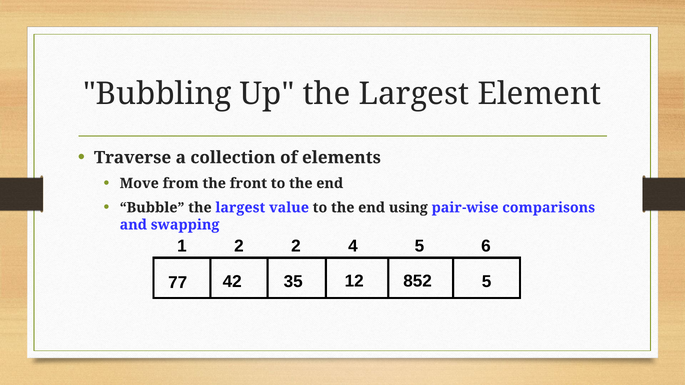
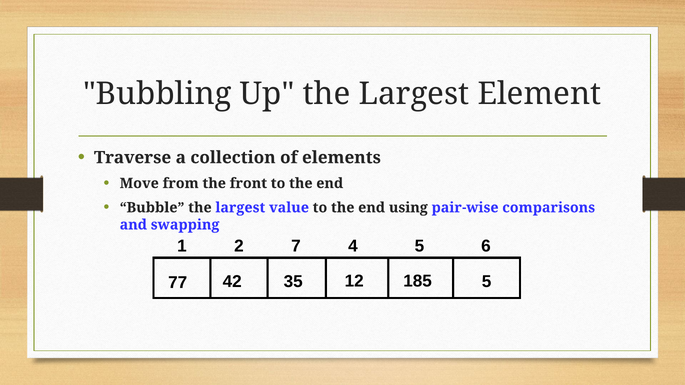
2 2: 2 -> 7 (296, 246)
852: 852 -> 185 (418, 281)
